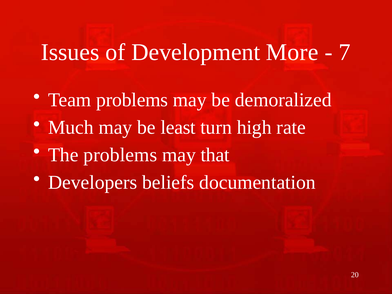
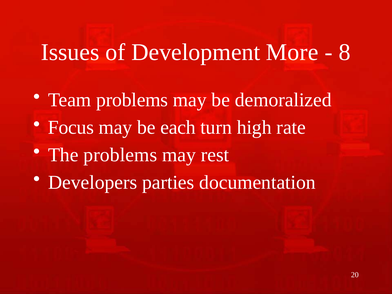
7: 7 -> 8 (345, 52)
Much: Much -> Focus (71, 127)
least: least -> each (178, 127)
that: that -> rest (215, 155)
beliefs: beliefs -> parties (168, 182)
